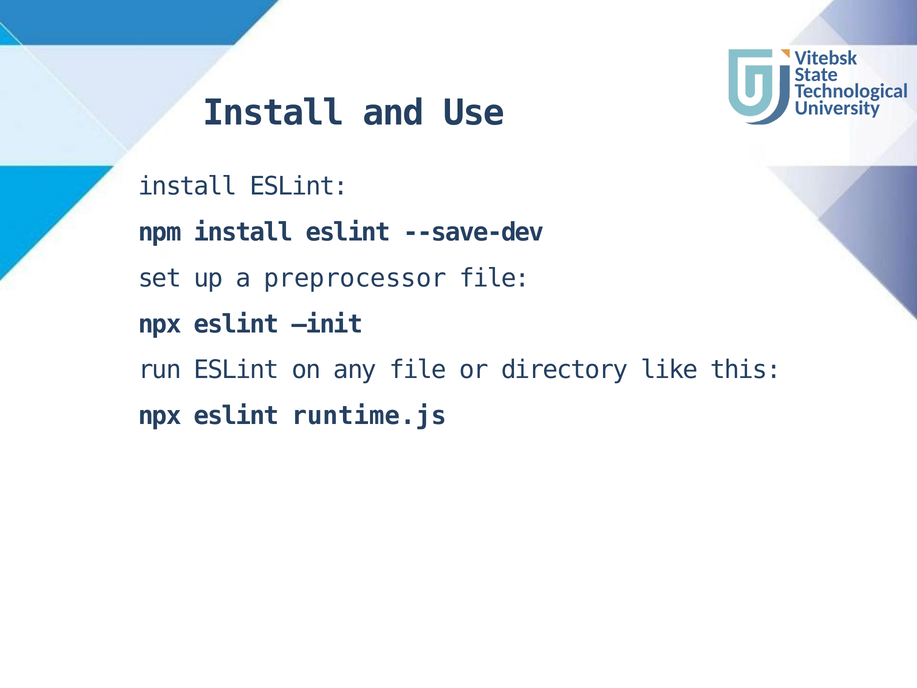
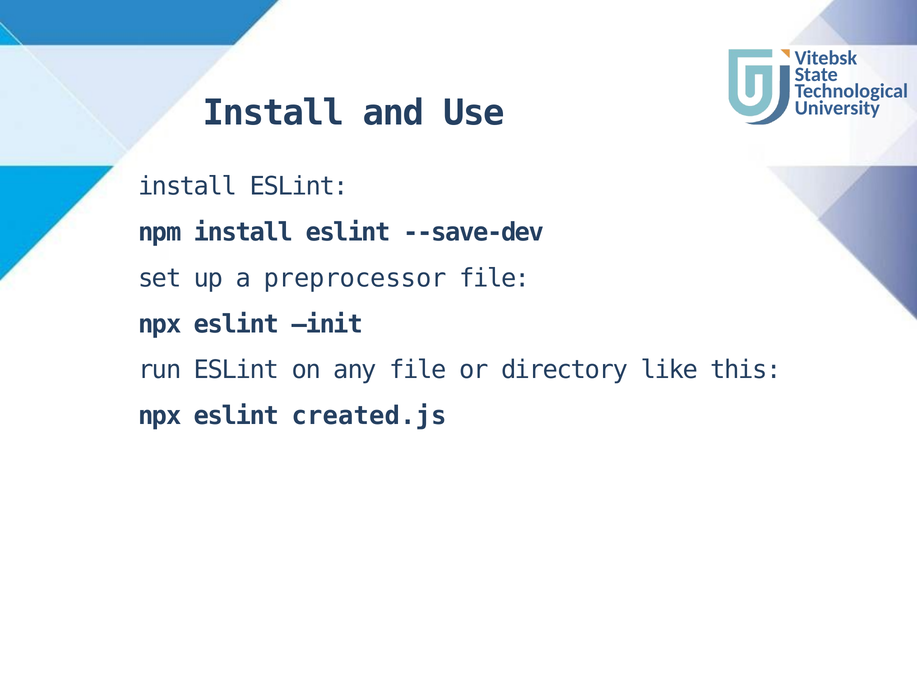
runtime.js: runtime.js -> created.js (369, 416)
